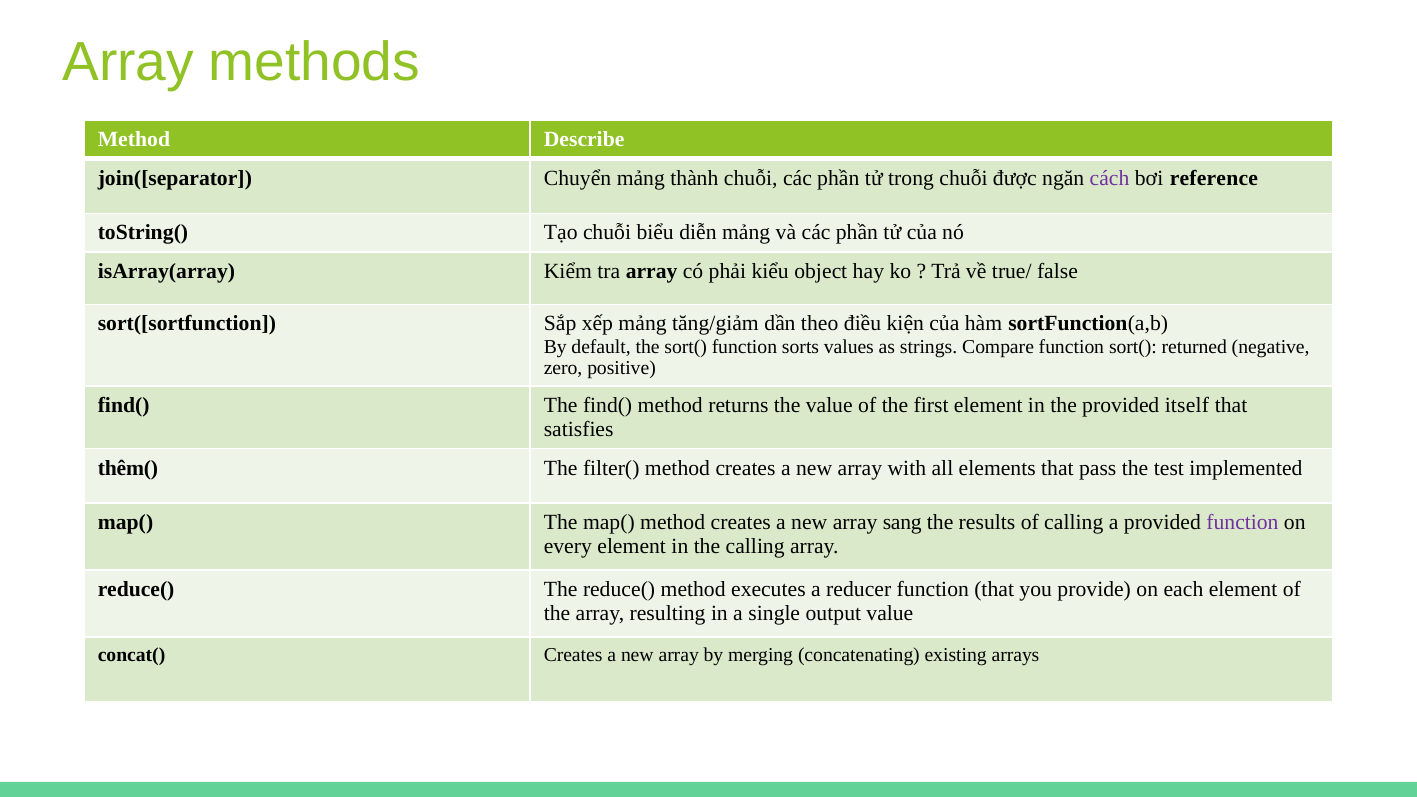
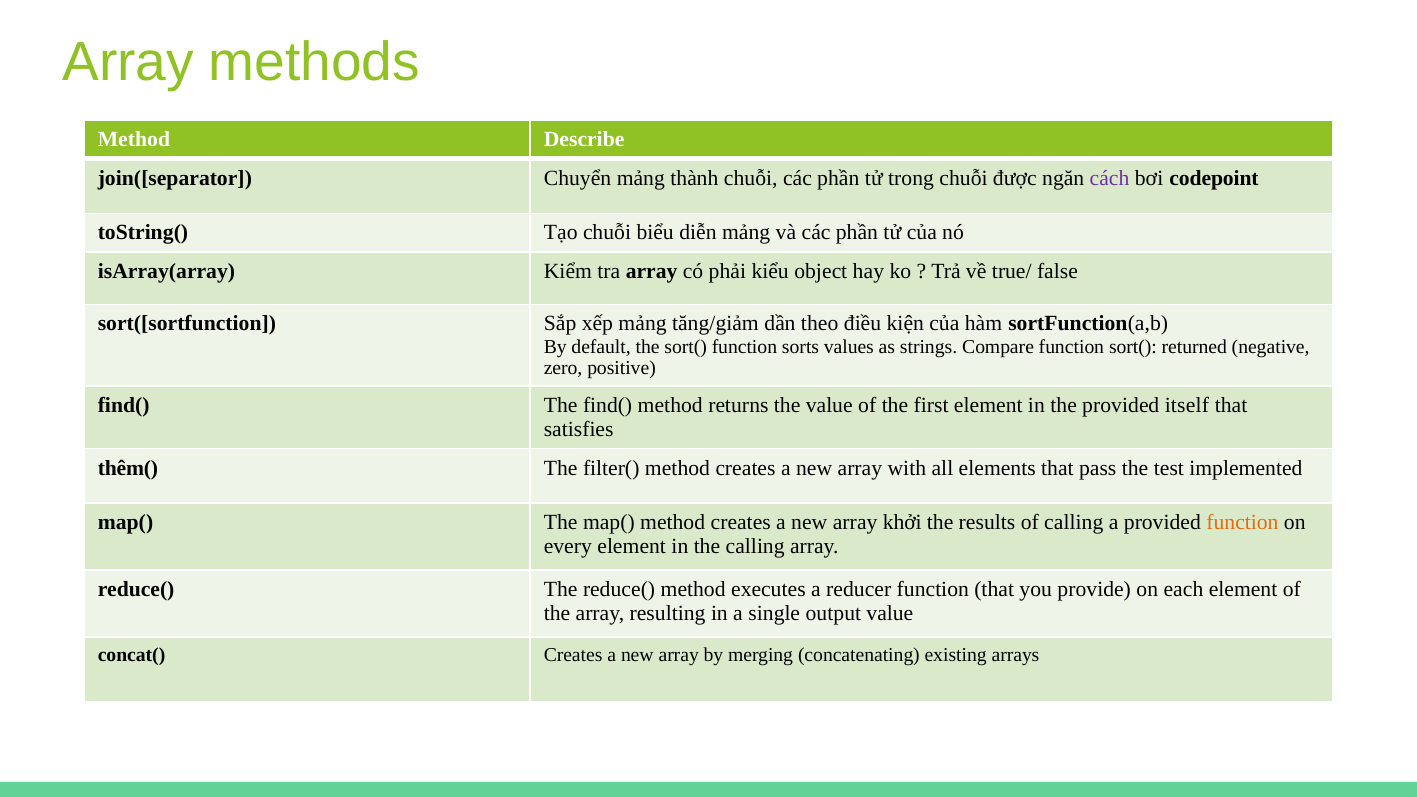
reference: reference -> codepoint (1214, 178)
sang: sang -> khởi (902, 523)
function colour: purple -> orange (1242, 523)
